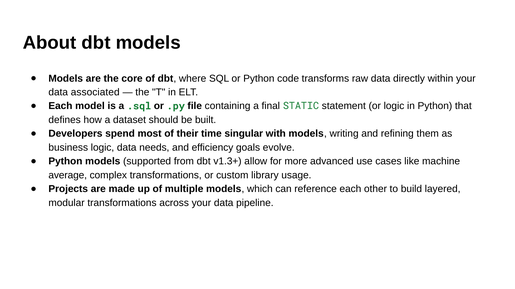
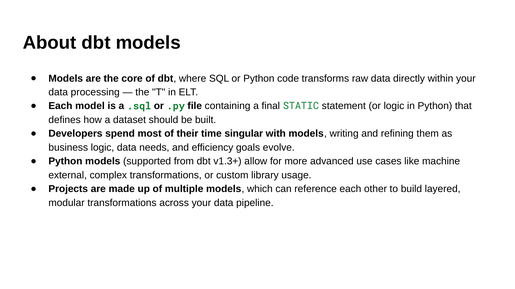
associated: associated -> processing (95, 92)
average: average -> external (68, 176)
